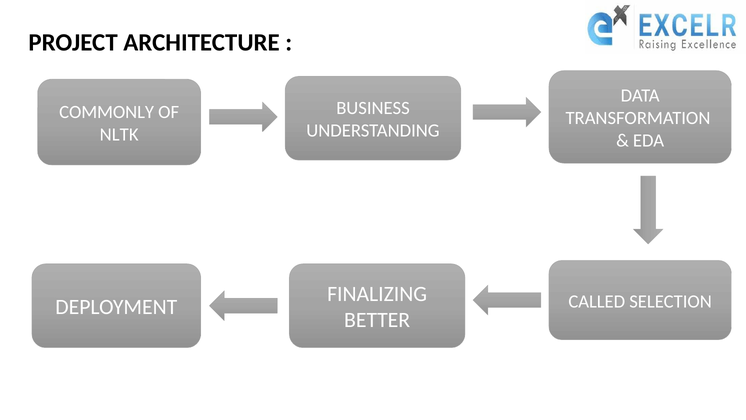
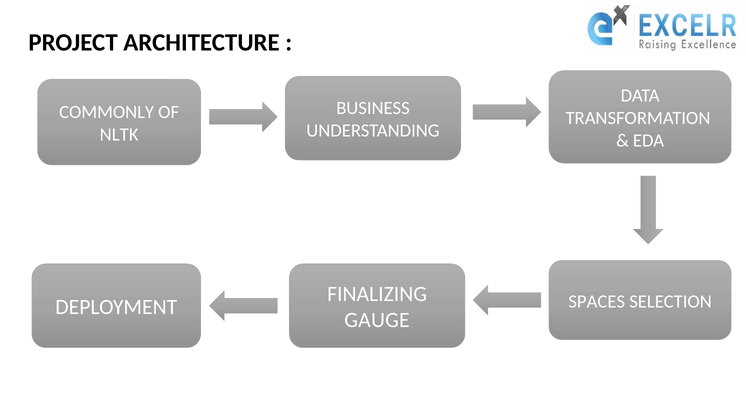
CALLED: CALLED -> SPACES (597, 301)
BETTER: BETTER -> GAUGE (377, 320)
